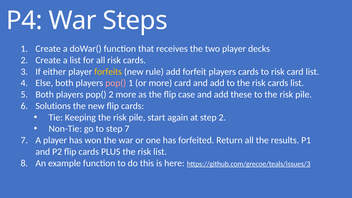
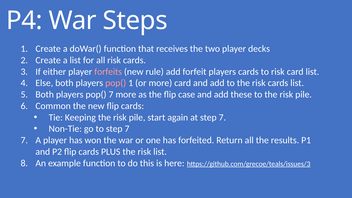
forfeits colour: yellow -> pink (108, 72)
pop( 2: 2 -> 7 (111, 95)
Solutions: Solutions -> Common (53, 106)
at step 2: 2 -> 7 (222, 117)
